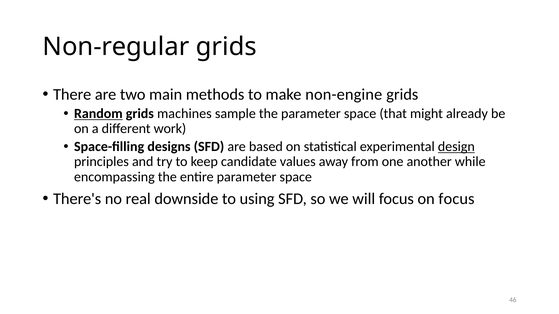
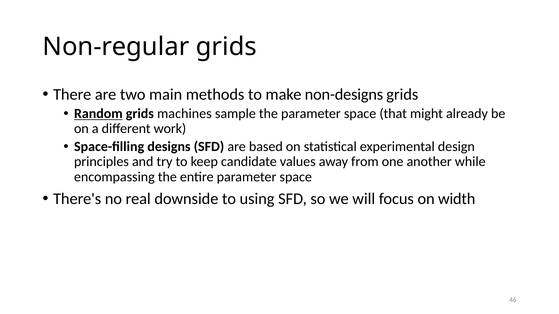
non-engine: non-engine -> non-designs (344, 95)
design underline: present -> none (456, 147)
on focus: focus -> width (457, 199)
